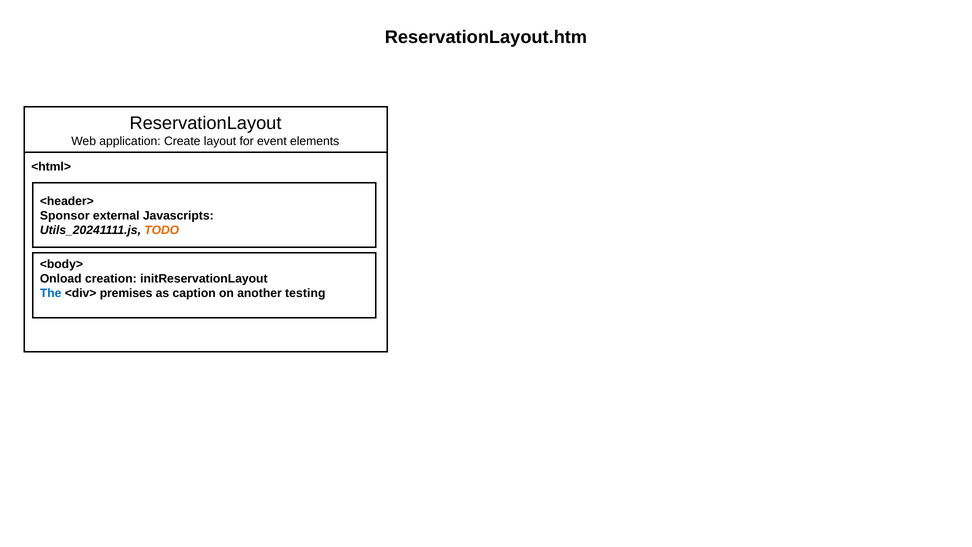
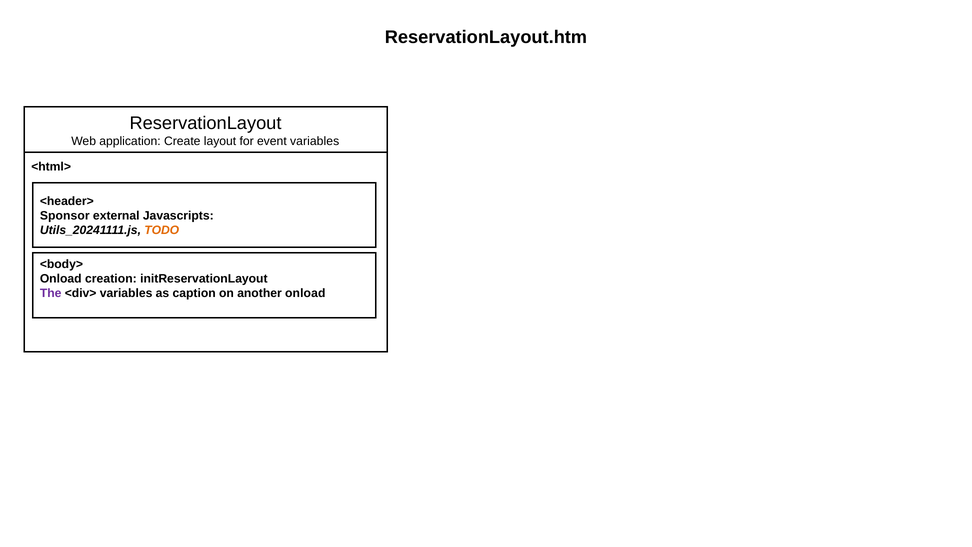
event elements: elements -> variables (315, 141)
The colour: blue -> purple (51, 293)
<div> premises: premises -> variables (126, 293)
another testing: testing -> onload (305, 293)
